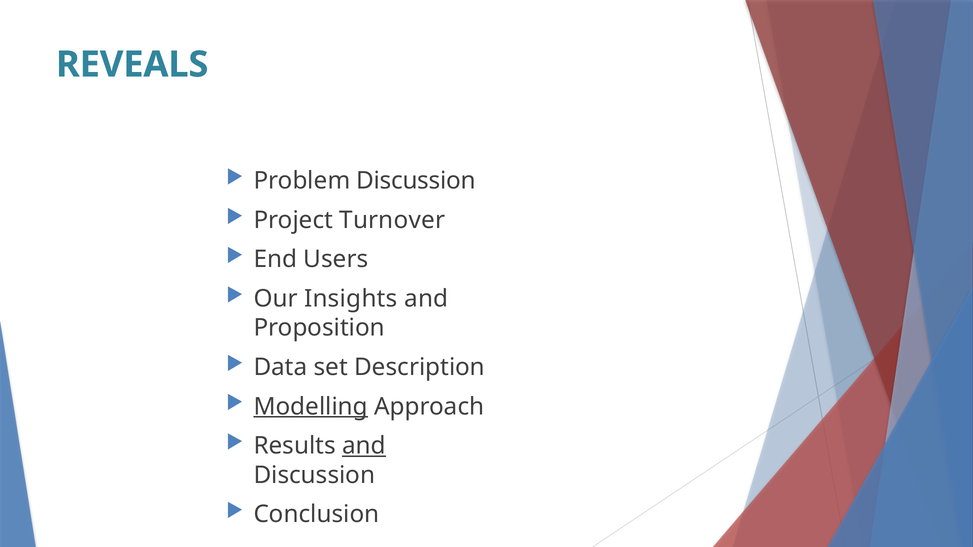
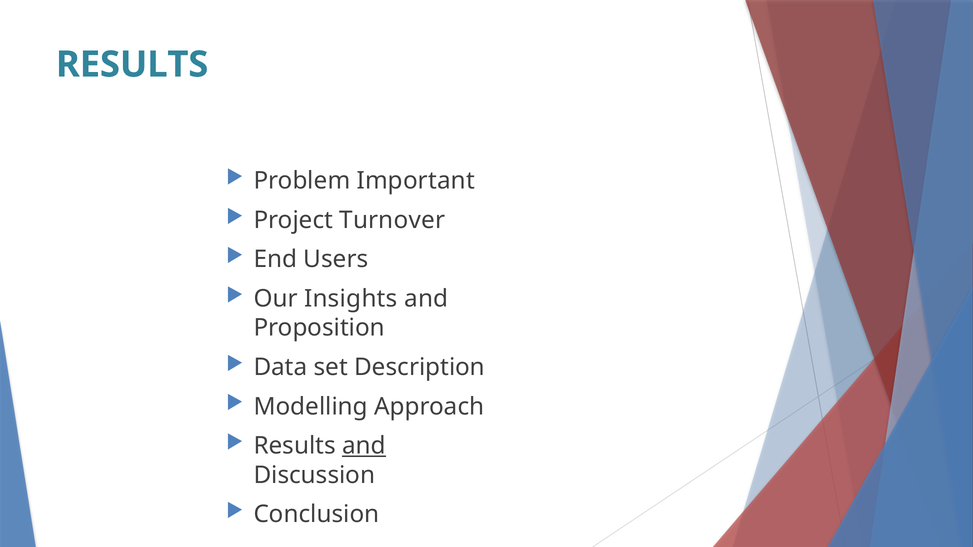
REVEALS: REVEALS -> RESULTS (132, 65)
Problem Discussion: Discussion -> Important (416, 181)
Modelling underline: present -> none (311, 407)
